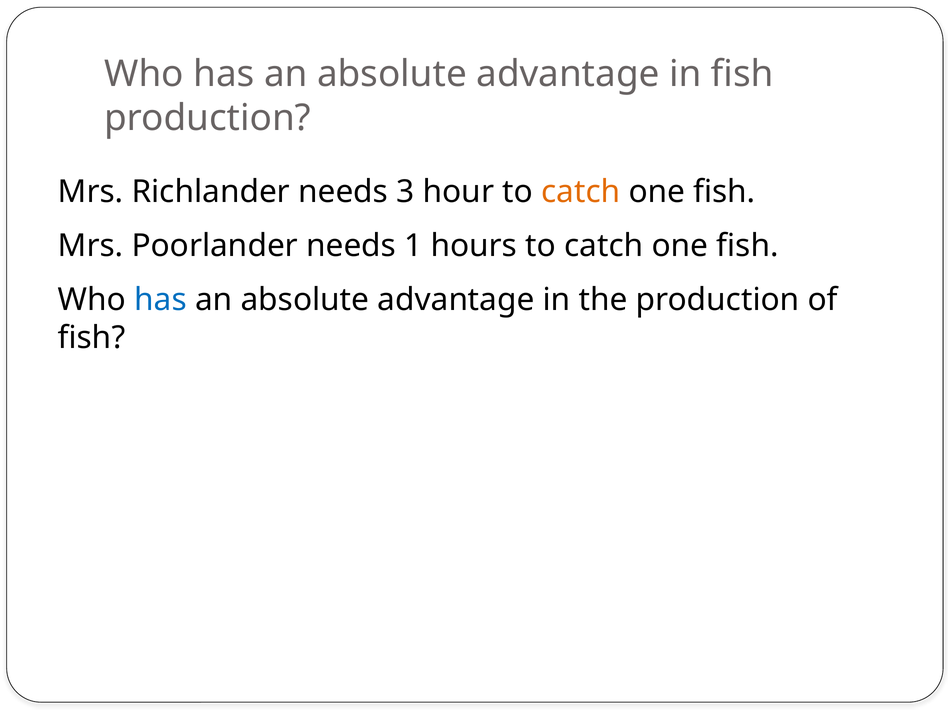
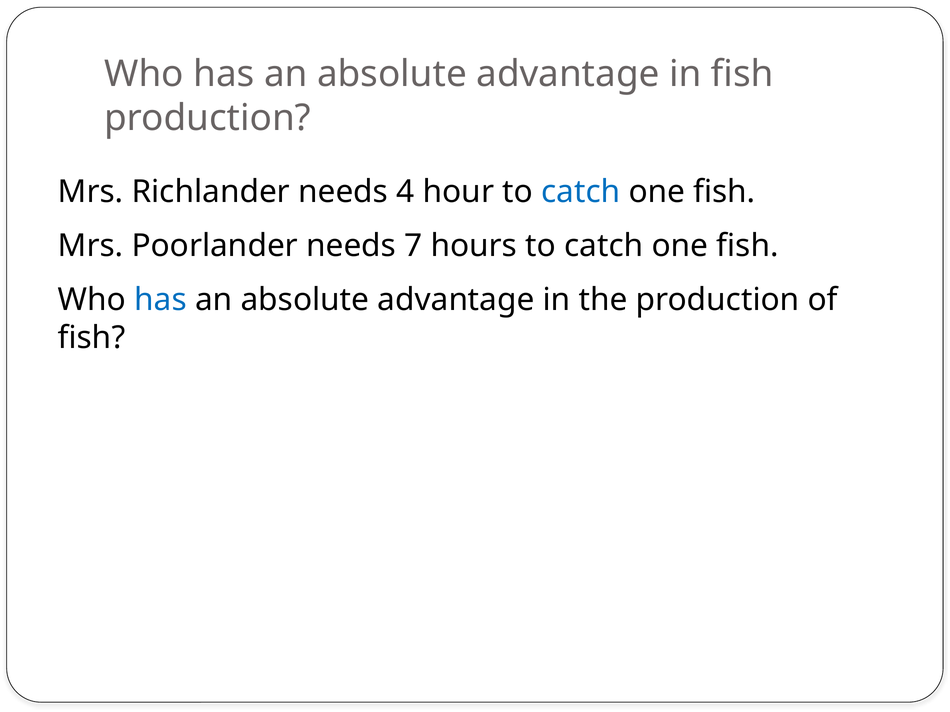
3: 3 -> 4 (405, 192)
catch colour: orange -> blue (581, 192)
1: 1 -> 7 (413, 246)
